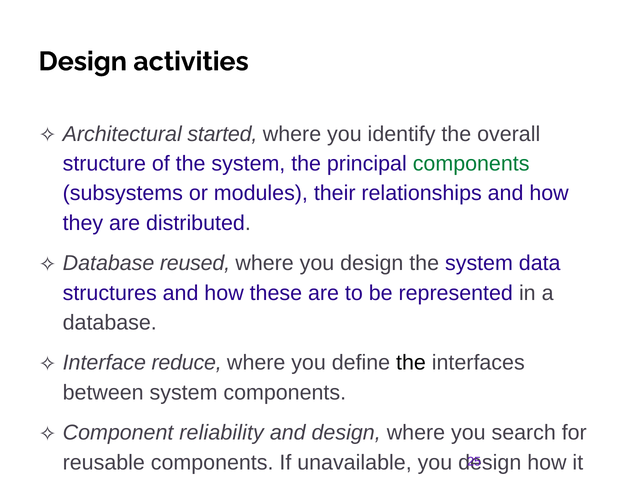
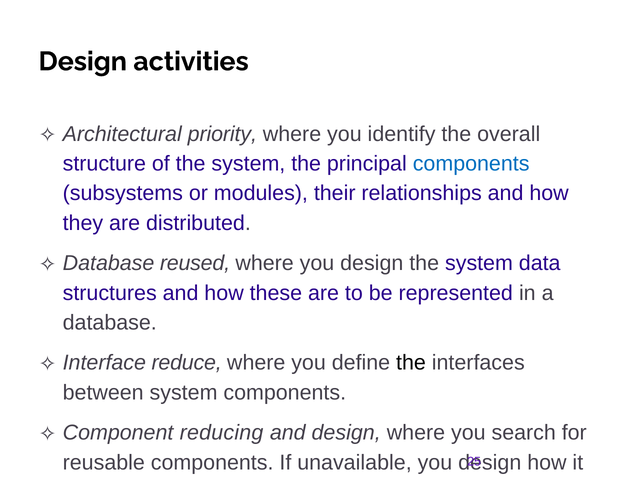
started: started -> priority (222, 134)
components colour: green -> blue (471, 164)
reliability: reliability -> reducing (222, 432)
